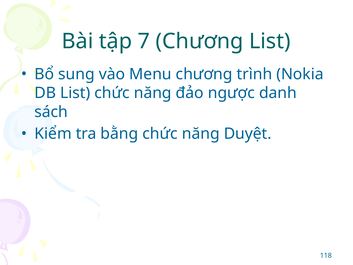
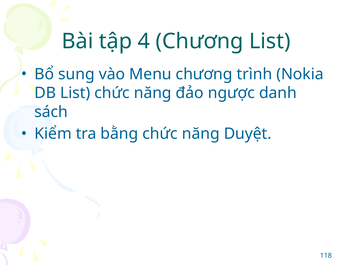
7: 7 -> 4 (144, 41)
